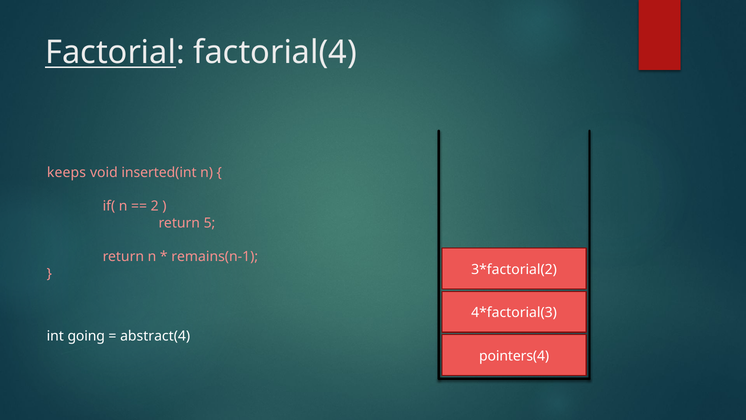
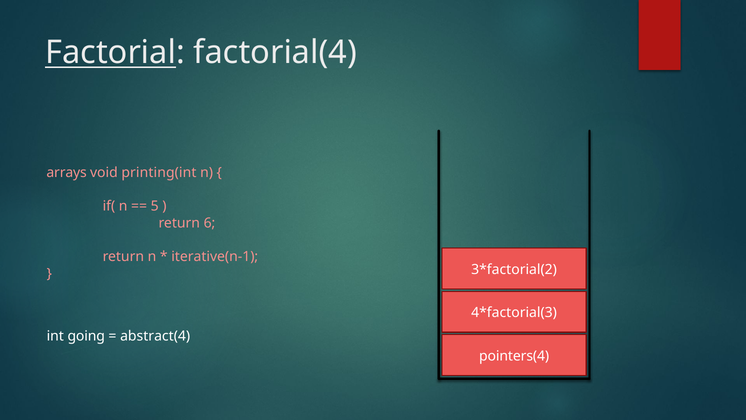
keeps: keeps -> arrays (67, 173)
inserted(int: inserted(int -> printing(int (159, 173)
2: 2 -> 5 (155, 206)
5: 5 -> 6 (210, 223)
remains(n-1: remains(n-1 -> iterative(n-1 (215, 256)
